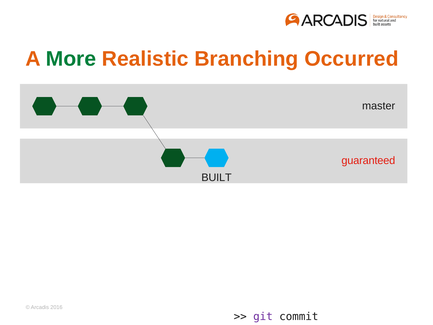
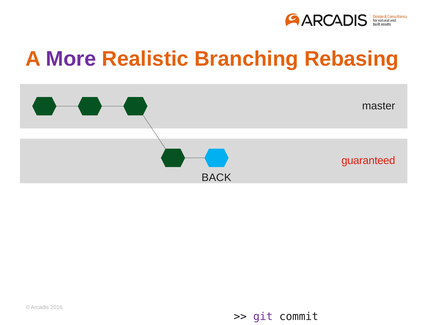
More colour: green -> purple (71, 59)
Occurred: Occurred -> Rebasing (352, 59)
BUILT: BUILT -> BACK (216, 177)
